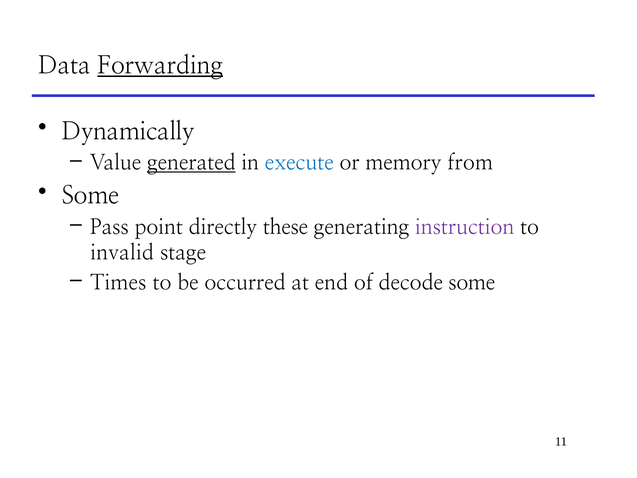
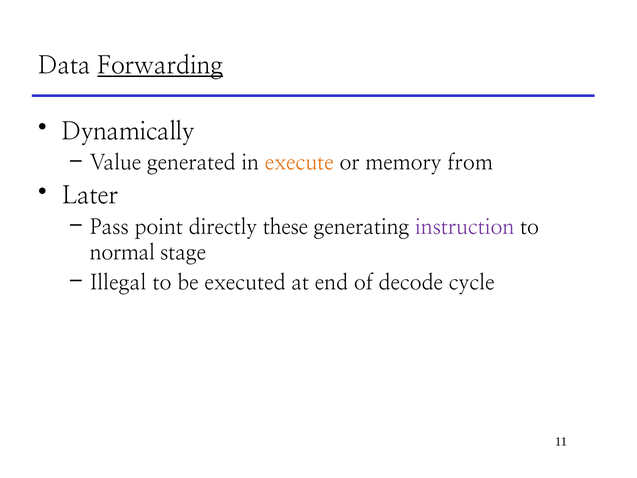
generated underline: present -> none (191, 163)
execute colour: blue -> orange (299, 163)
Some: Some -> Later (90, 196)
invalid: invalid -> normal (122, 253)
Times: Times -> Illegal (118, 282)
occurred: occurred -> executed (245, 282)
decode some: some -> cycle (472, 282)
